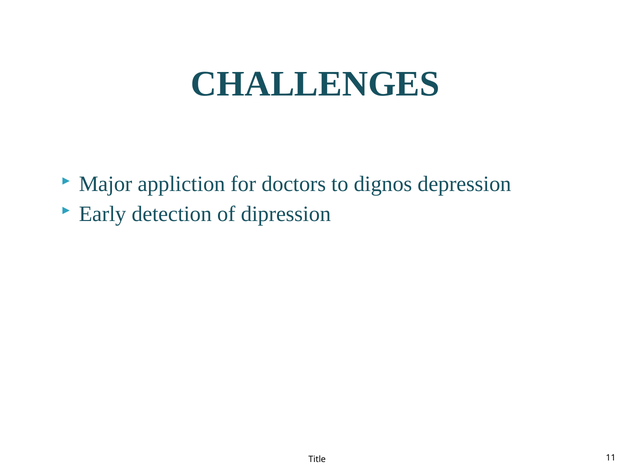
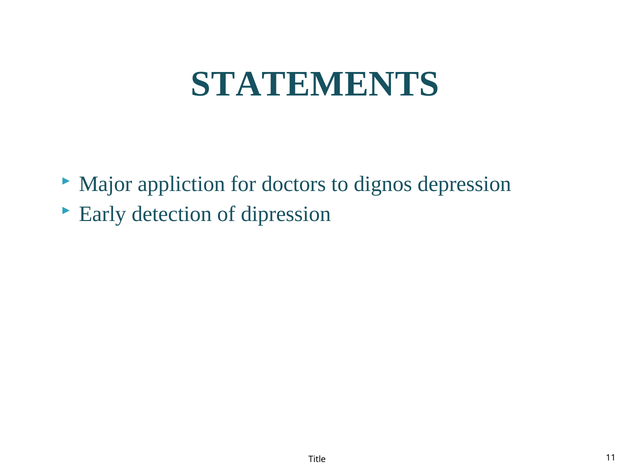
CHALLENGES: CHALLENGES -> STATEMENTS (315, 84)
